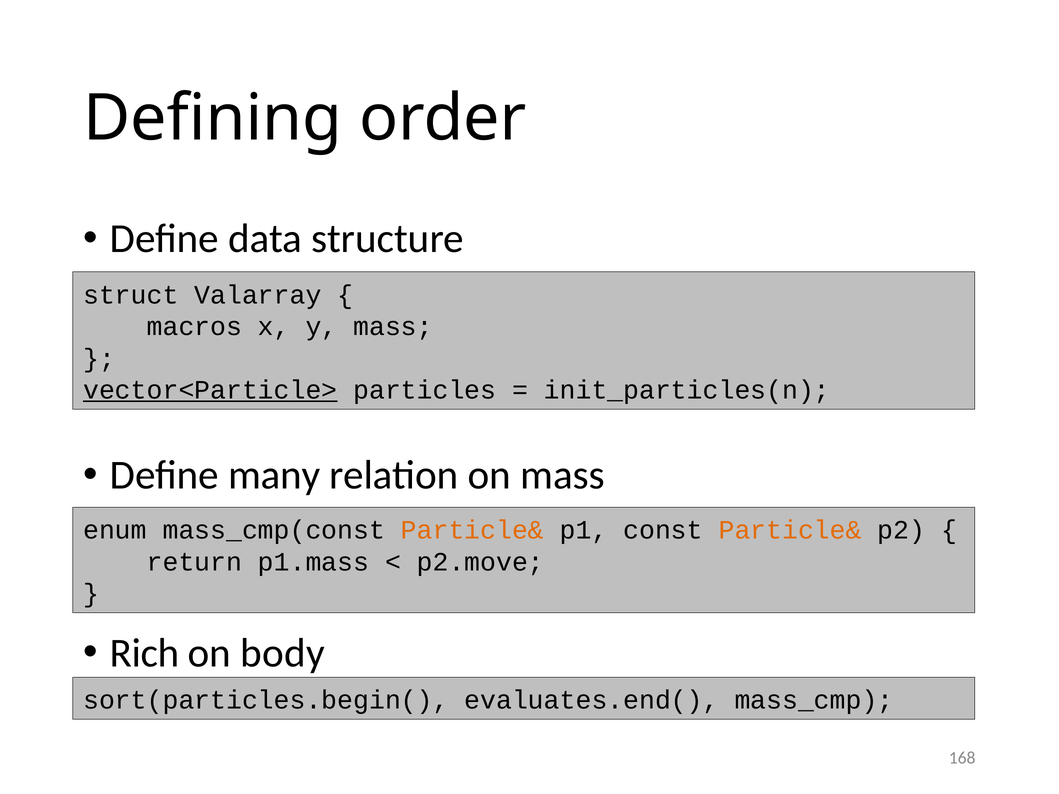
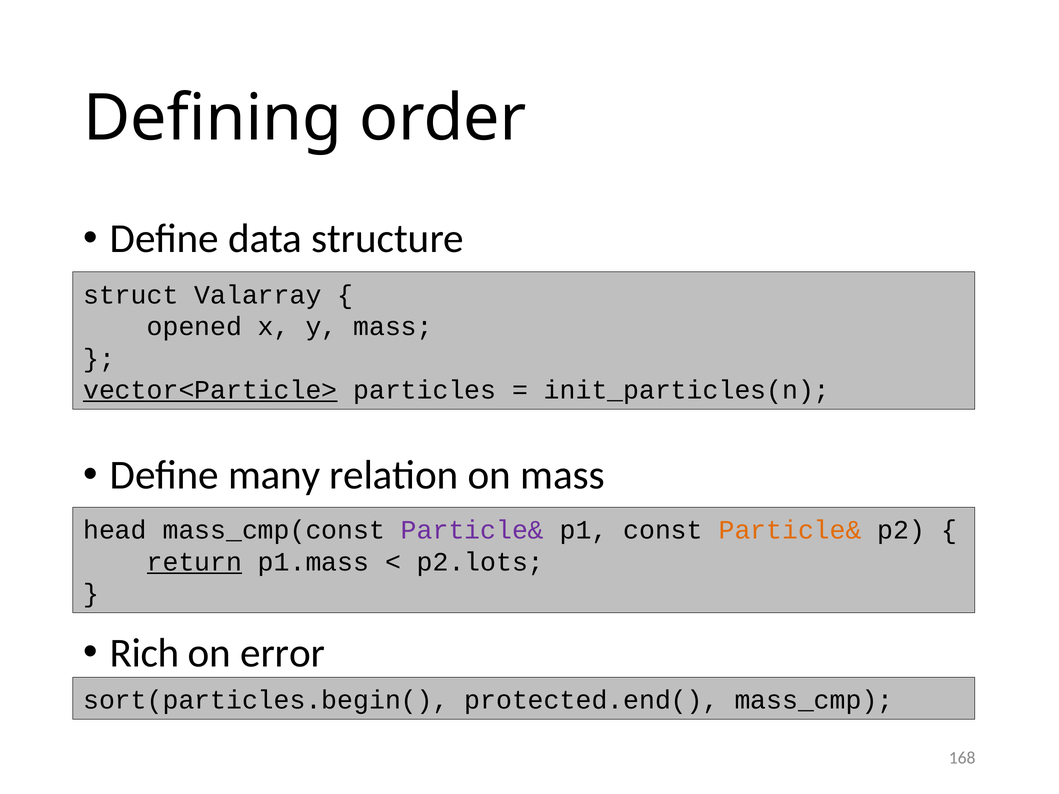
macros: macros -> opened (194, 327)
enum: enum -> head (115, 530)
Particle& colour: orange -> purple (472, 530)
return underline: none -> present (194, 562)
p2.move: p2.move -> p2.lots (480, 562)
body: body -> error (283, 653)
evaluates.end(: evaluates.end( -> protected.end( (592, 700)
